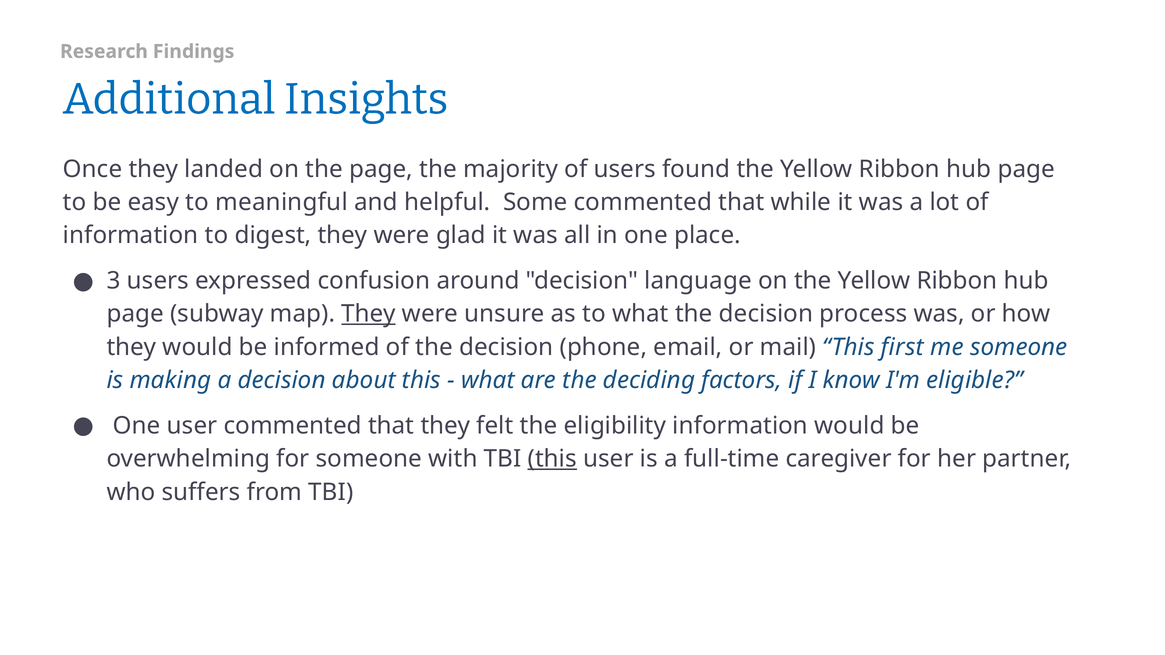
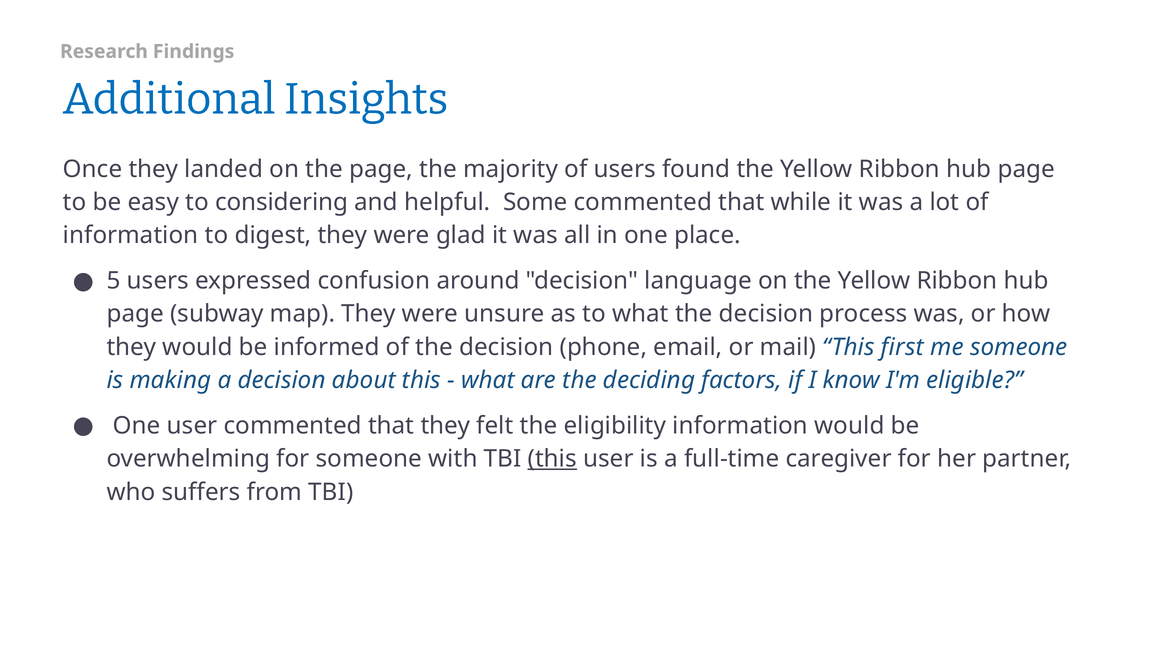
meaningful: meaningful -> considering (282, 202)
3: 3 -> 5 (114, 281)
They underline: present -> none (369, 314)
